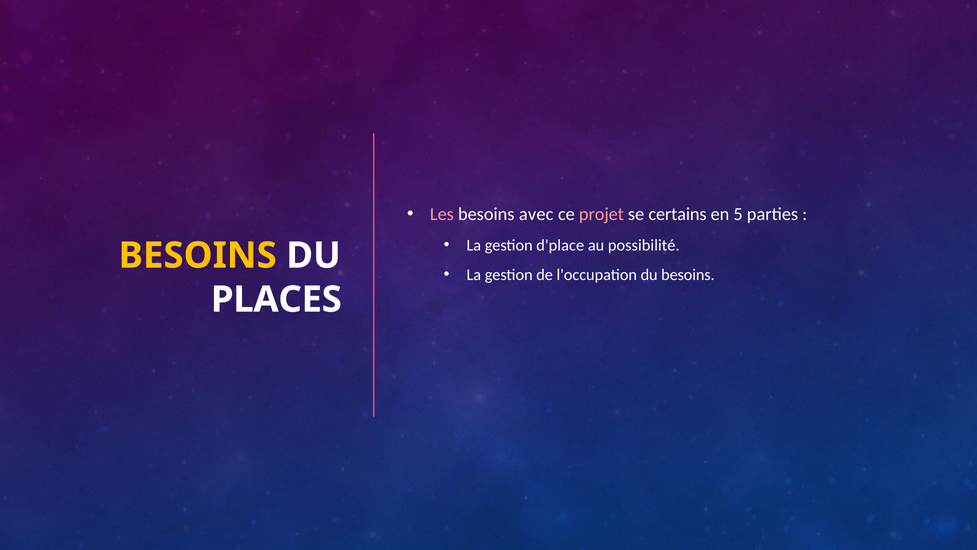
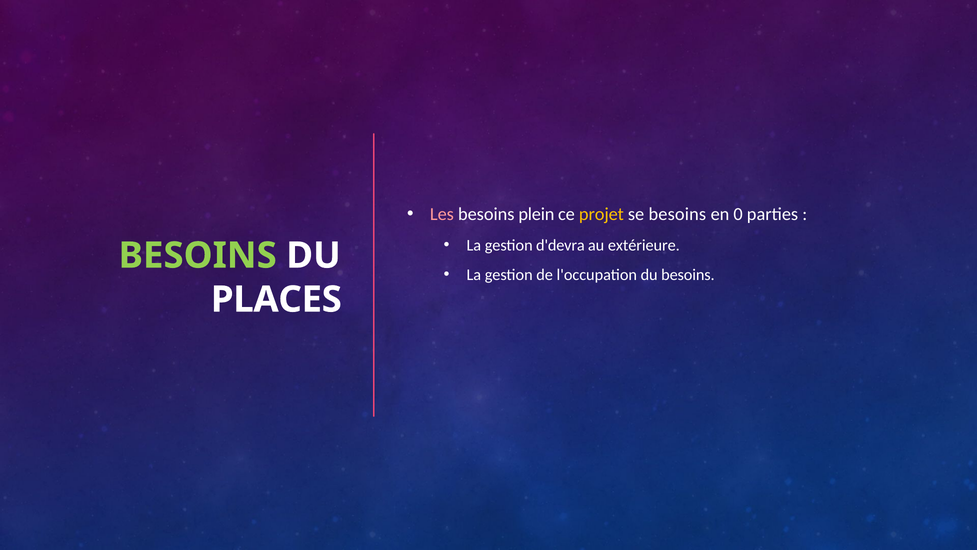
avec: avec -> plein (536, 214)
projet colour: pink -> yellow (601, 214)
se certains: certains -> besoins (677, 214)
5: 5 -> 0 (738, 214)
d'place: d'place -> d'devra (560, 245)
possibilité: possibilité -> extérieure (644, 245)
BESOINS colour: yellow -> light green (198, 255)
